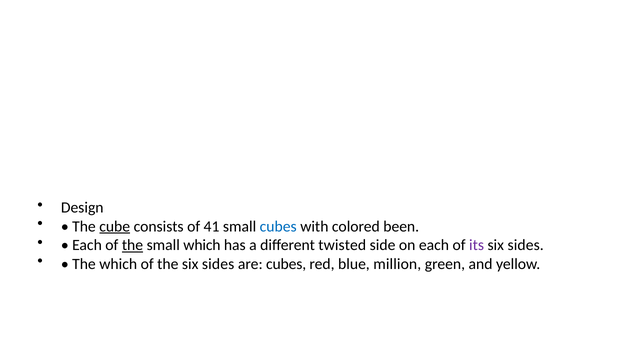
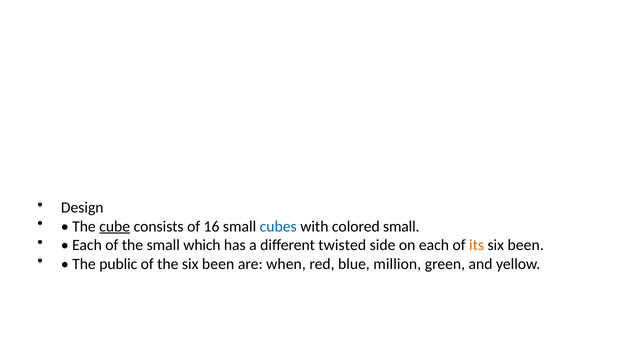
41: 41 -> 16 (212, 226)
colored been: been -> small (401, 226)
the underline: present -> none (132, 245)
its colour: purple -> orange (477, 245)
sides: sides -> been (526, 245)
The which: which -> public (118, 264)
the six sides: sides -> been (218, 264)
are cubes: cubes -> when (286, 264)
